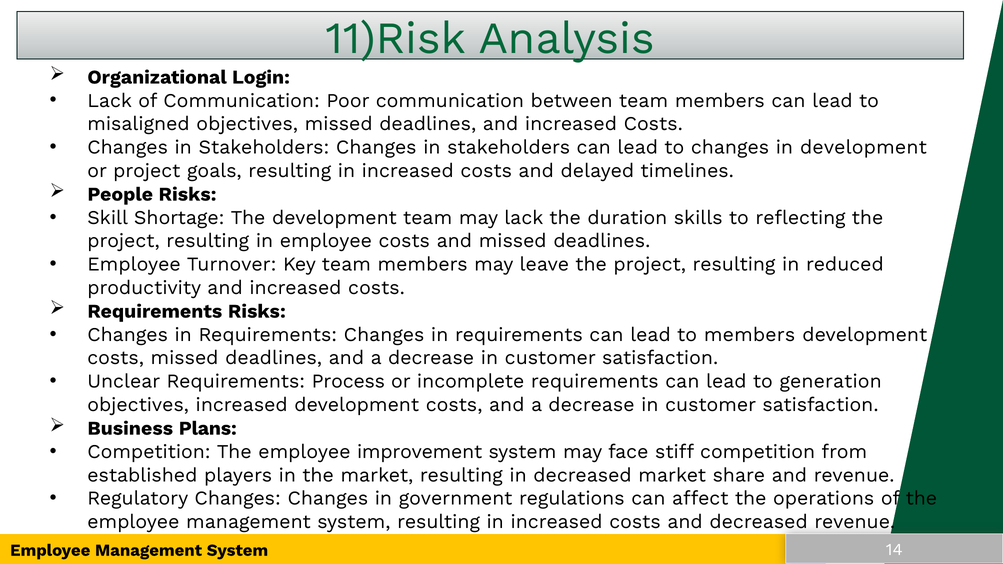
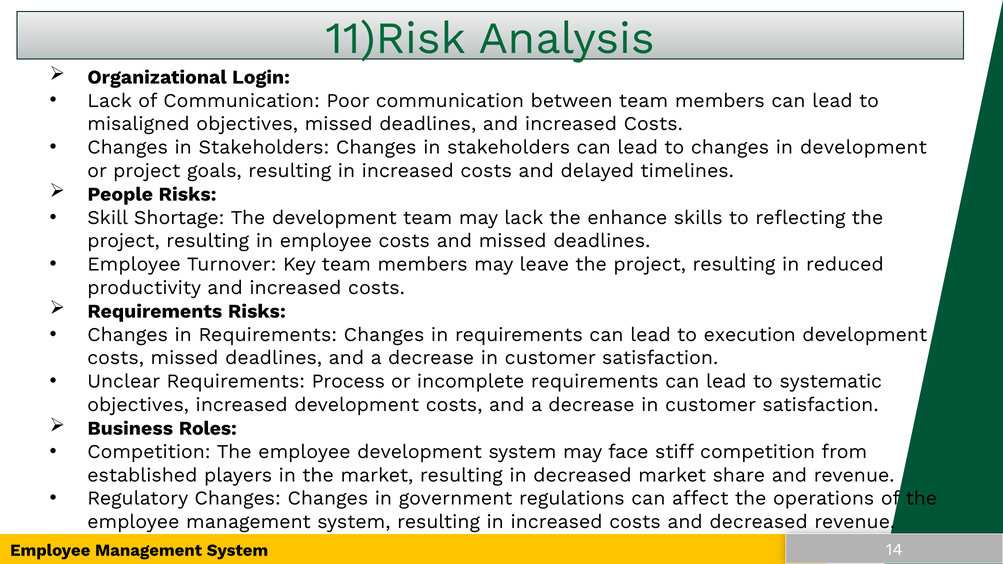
duration: duration -> enhance (627, 218)
to members: members -> execution (750, 335)
generation: generation -> systematic (831, 382)
Plans: Plans -> Roles (208, 428)
employee improvement: improvement -> development (420, 452)
